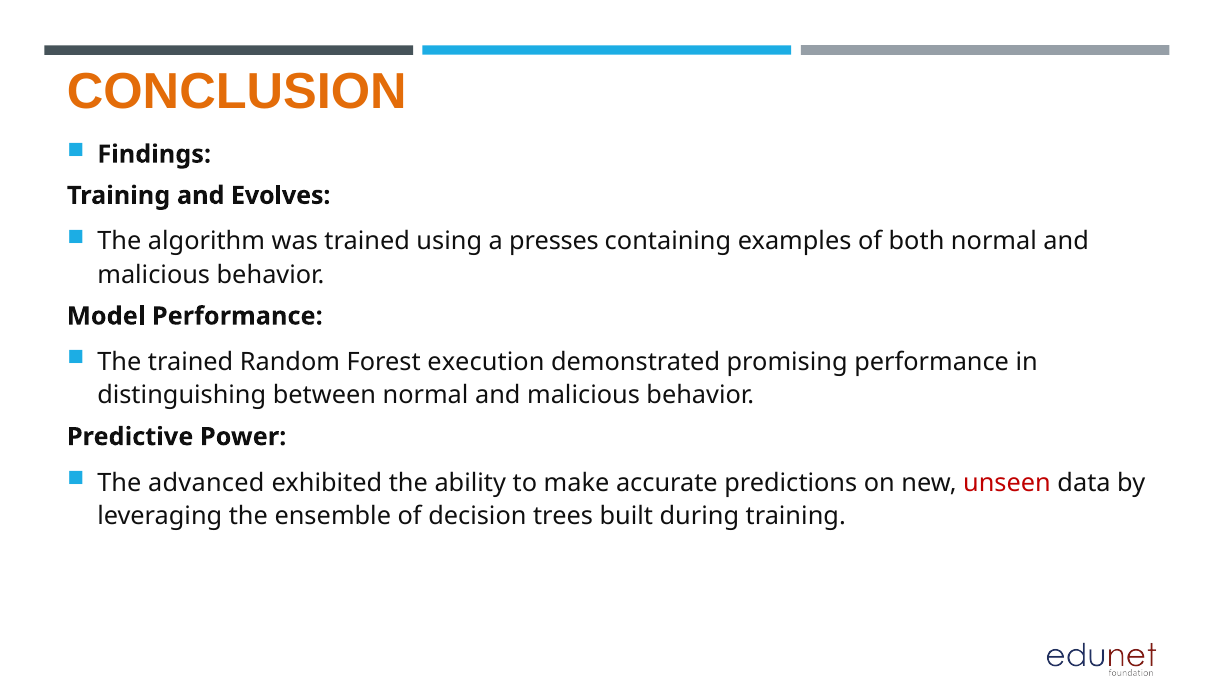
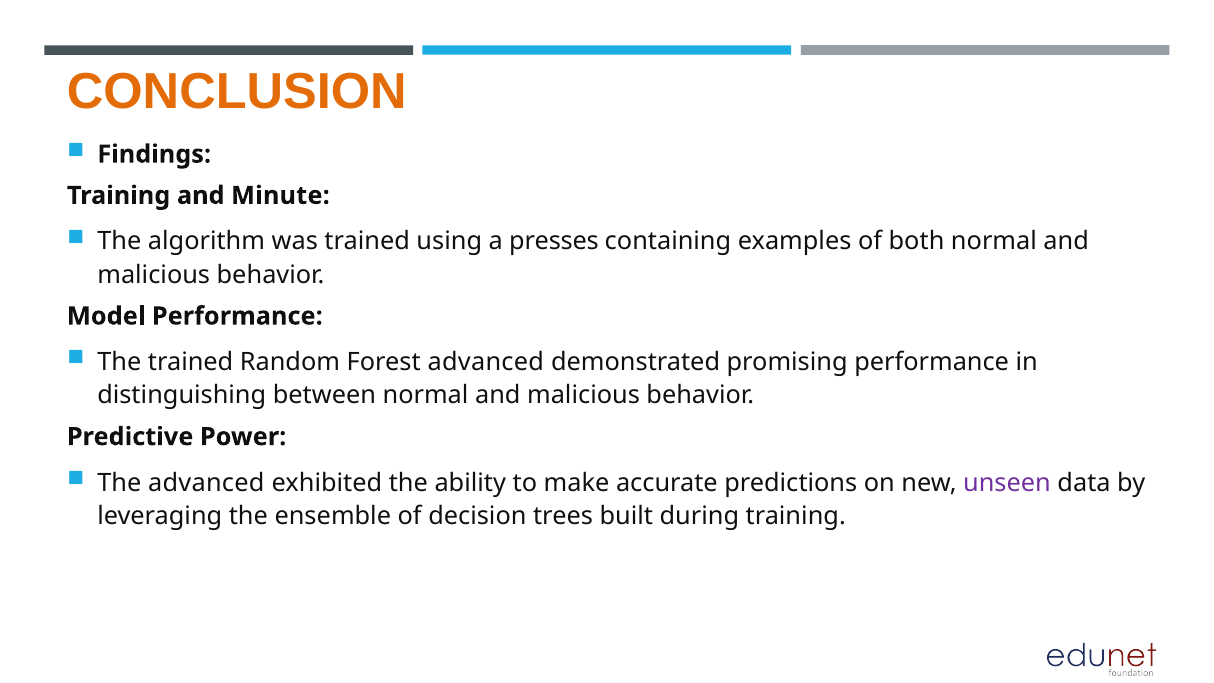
Evolves: Evolves -> Minute (280, 195)
Forest execution: execution -> advanced (486, 362)
unseen colour: red -> purple (1007, 483)
